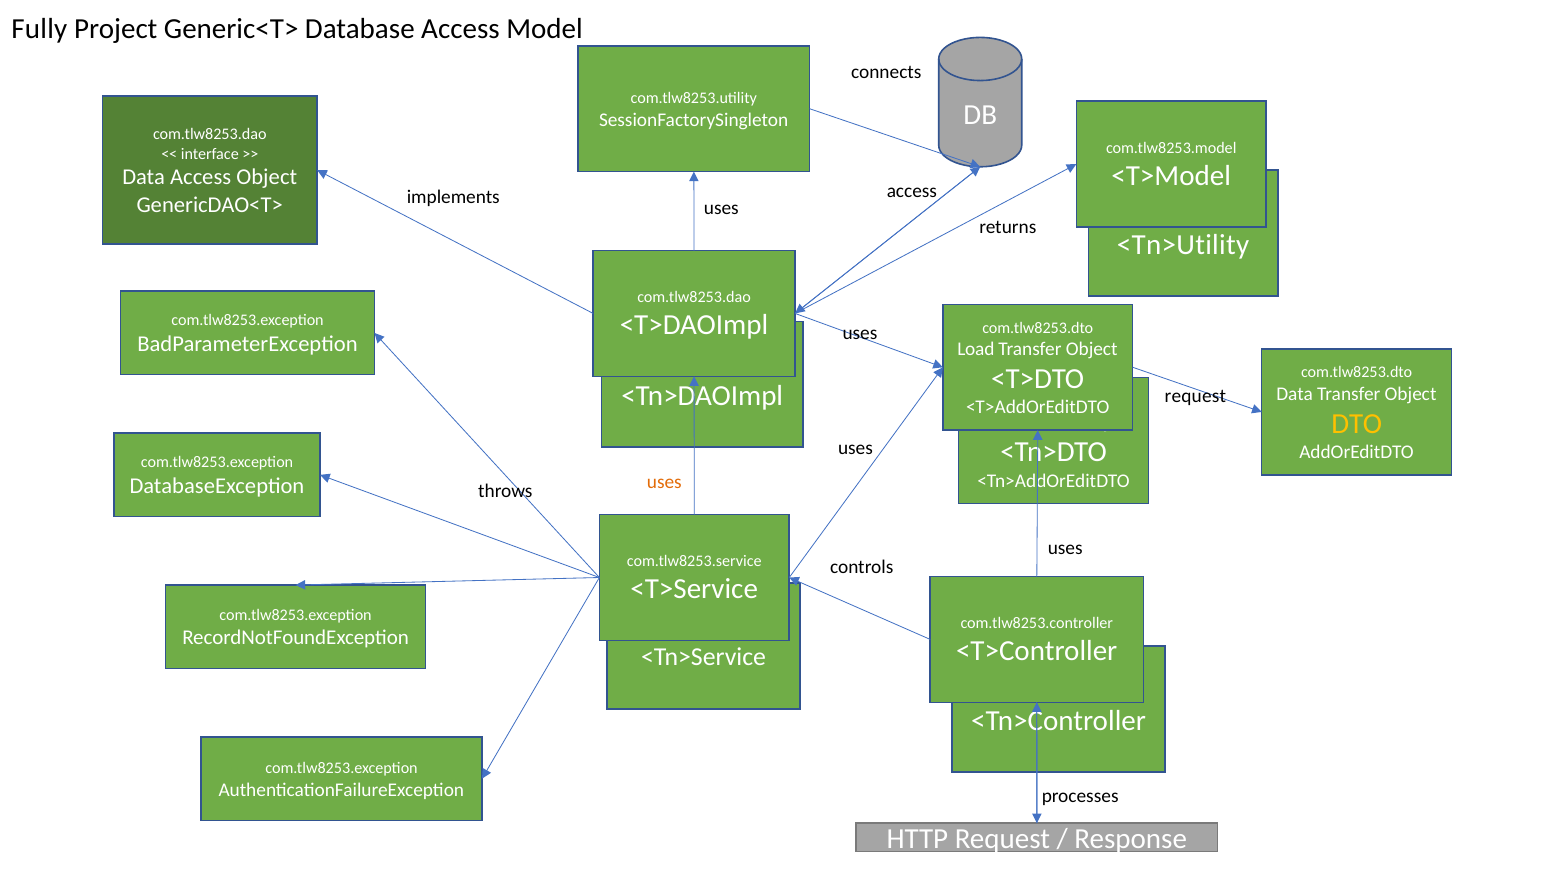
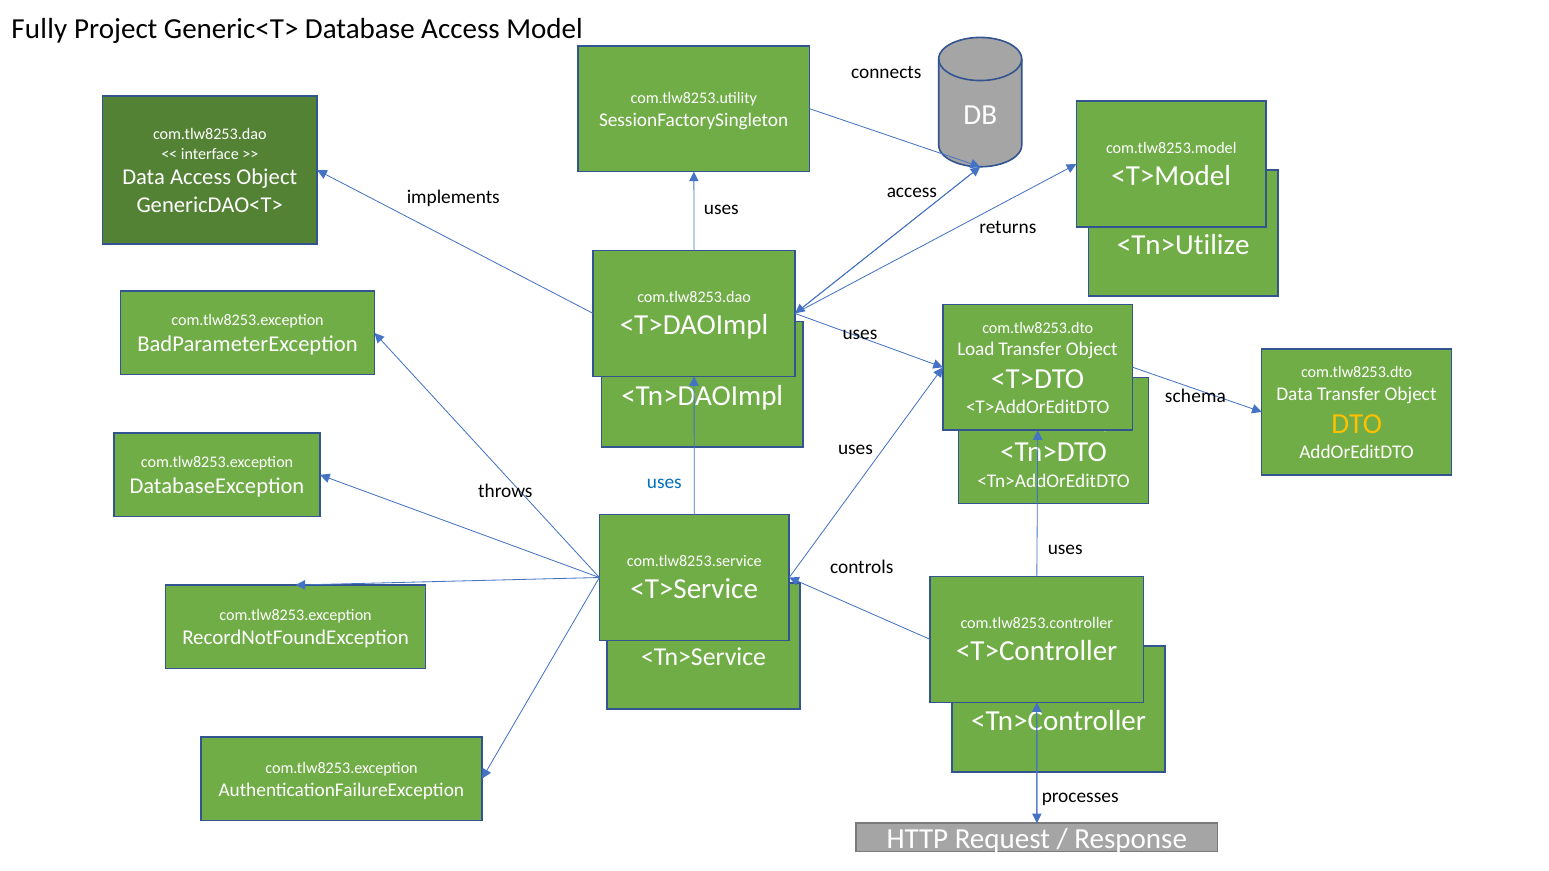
<Tn>Utility: <Tn>Utility -> <Tn>Utilize (1183, 245)
request: request -> schema (1195, 396)
uses colour: orange -> blue (664, 483)
